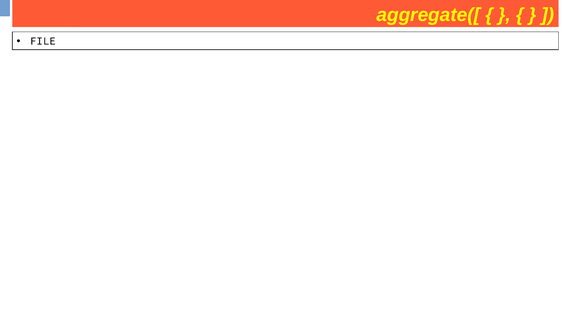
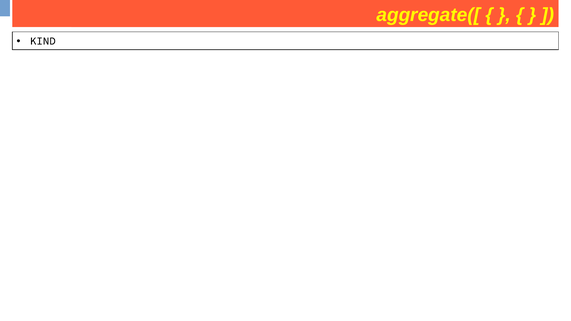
FILE: FILE -> KIND (43, 41)
